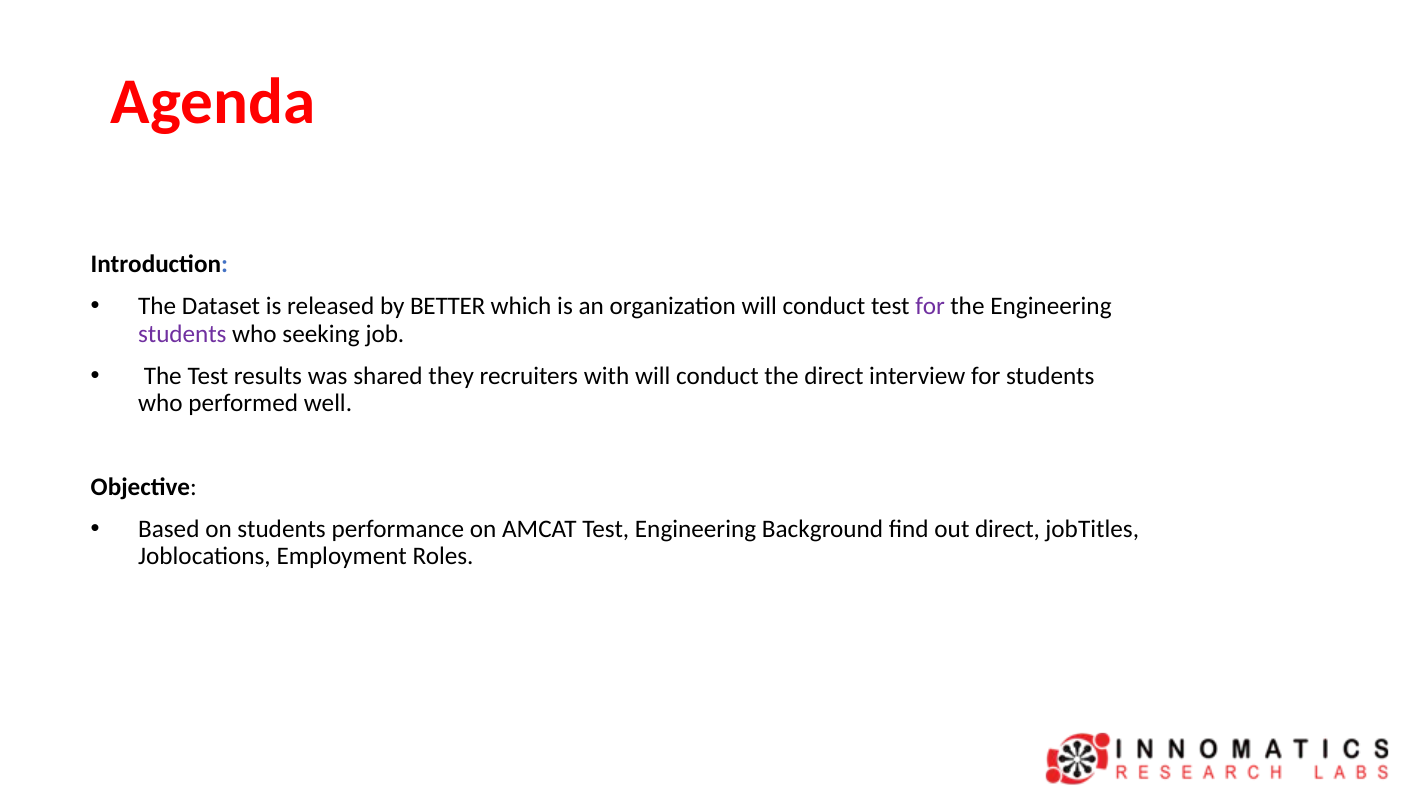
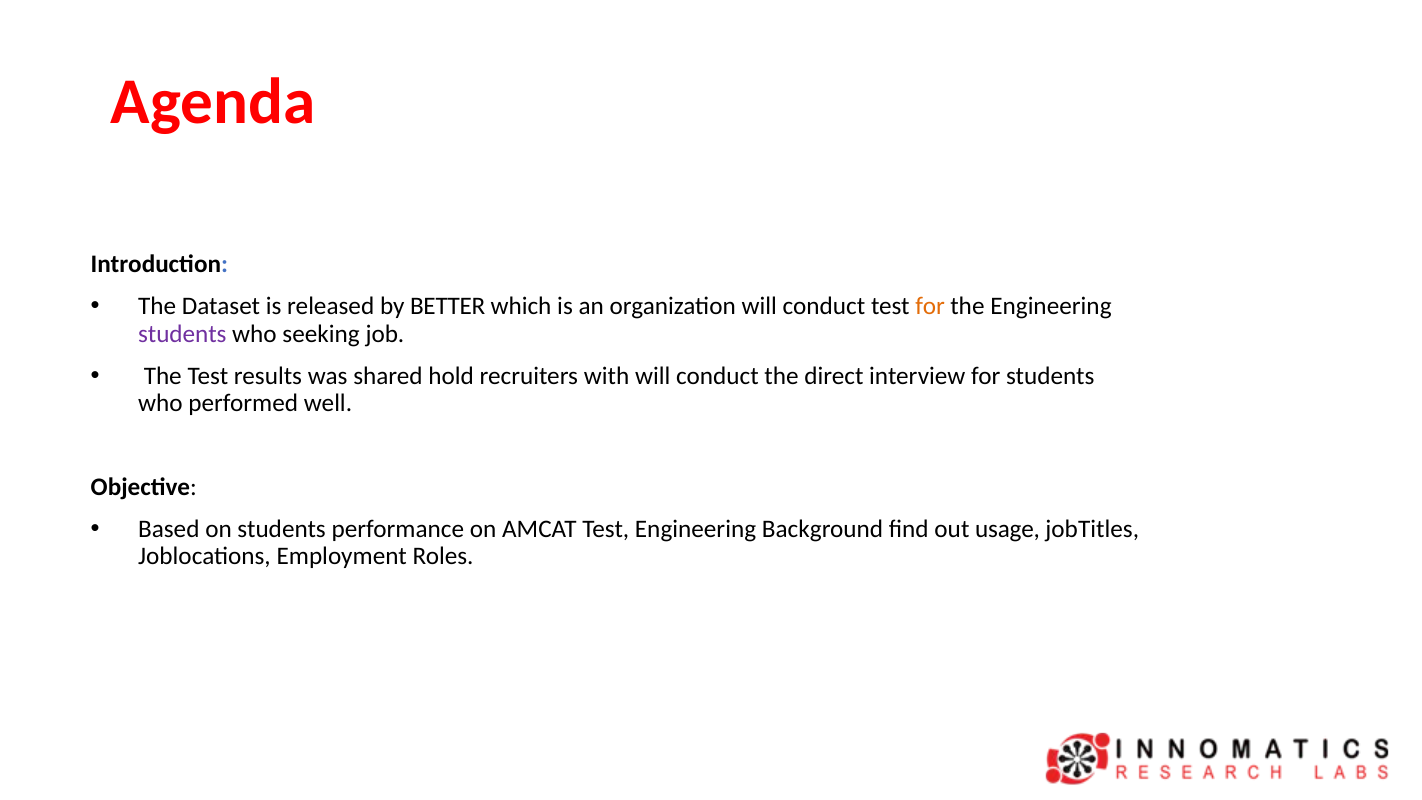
for colour: purple -> orange (930, 307)
they: they -> hold (451, 376)
out direct: direct -> usage (1007, 529)
